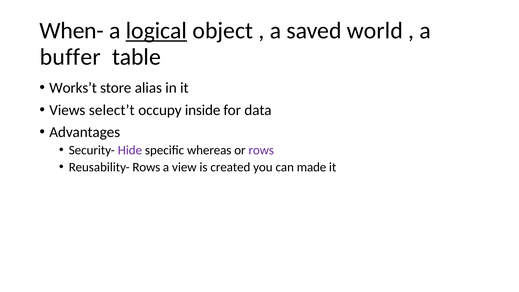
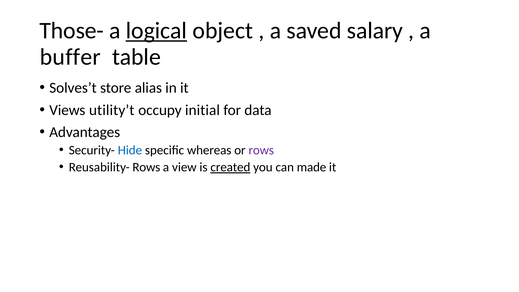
When-: When- -> Those- (72, 31)
world: world -> salary (375, 31)
Works’t: Works’t -> Solves’t (73, 88)
select’t: select’t -> utility’t (112, 110)
inside: inside -> initial (202, 110)
Hide colour: purple -> blue (130, 150)
created underline: none -> present (230, 167)
